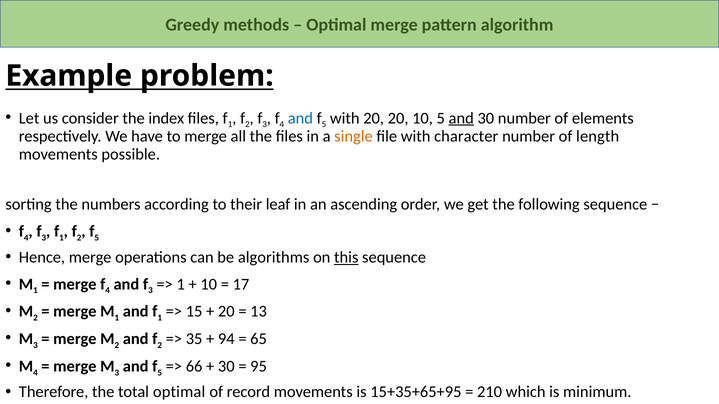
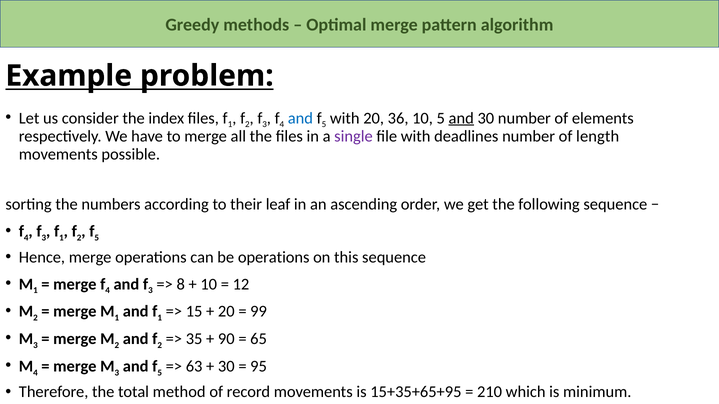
20 20: 20 -> 36 (398, 118)
single colour: orange -> purple (353, 136)
character: character -> deadlines (466, 136)
be algorithms: algorithms -> operations (274, 257)
this underline: present -> none (346, 257)
1: 1 -> 8 (181, 284)
17: 17 -> 12 (241, 284)
13: 13 -> 99 (259, 312)
94: 94 -> 90 (226, 339)
66: 66 -> 63 (194, 367)
total optimal: optimal -> method (179, 392)
